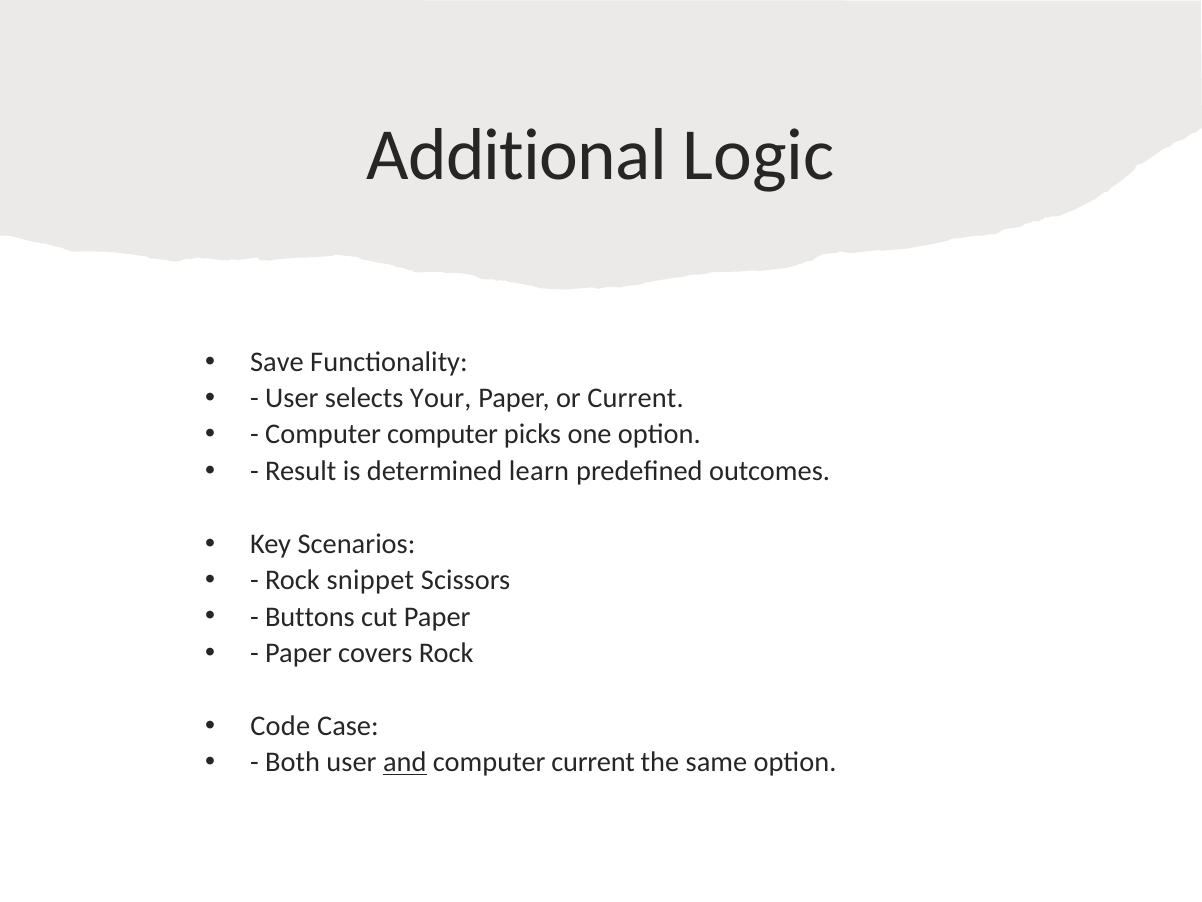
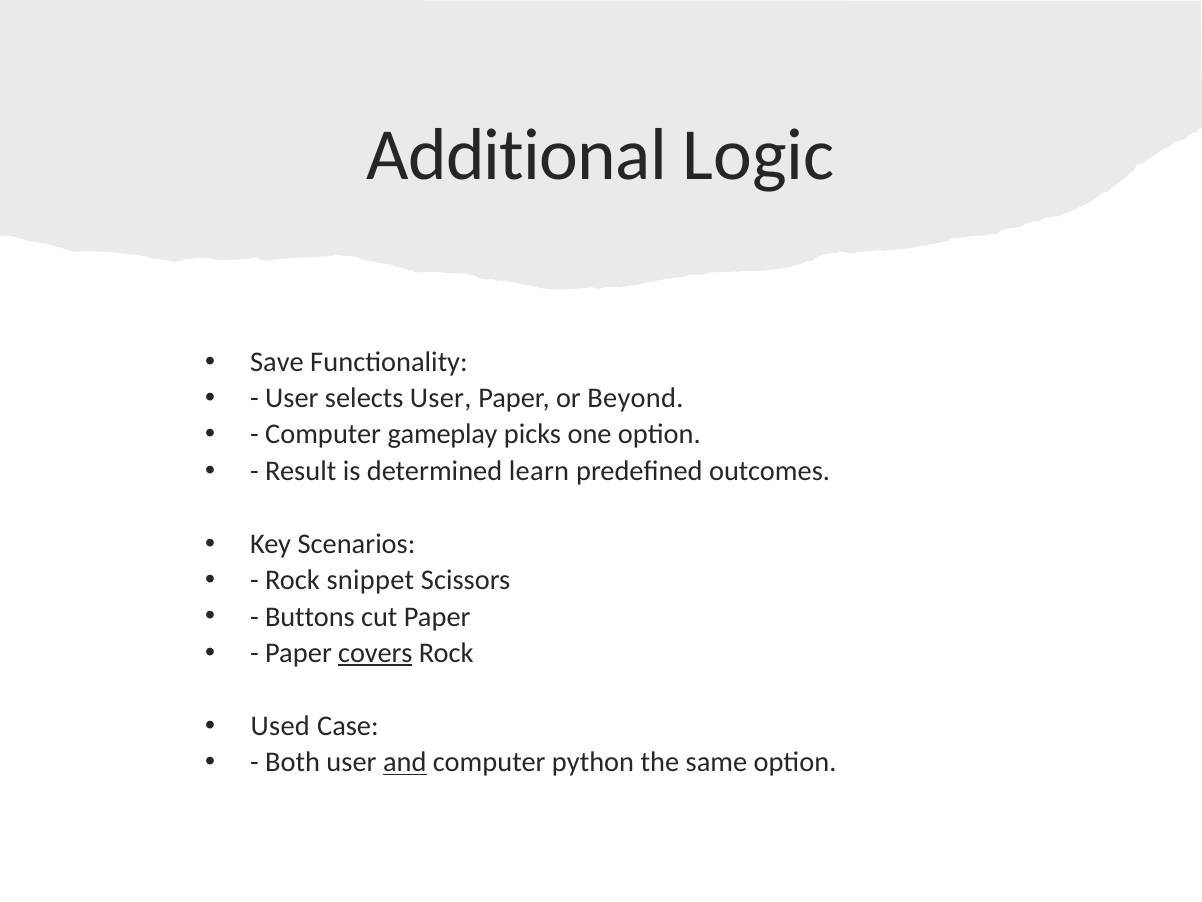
selects Your: Your -> User (441, 398)
or Current: Current -> Beyond (635, 398)
Computer computer: computer -> gameplay (443, 434)
covers underline: none -> present (375, 653)
Code: Code -> Used (280, 725)
computer current: current -> python (593, 762)
